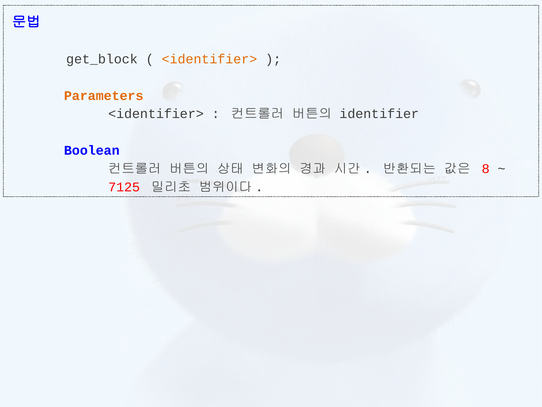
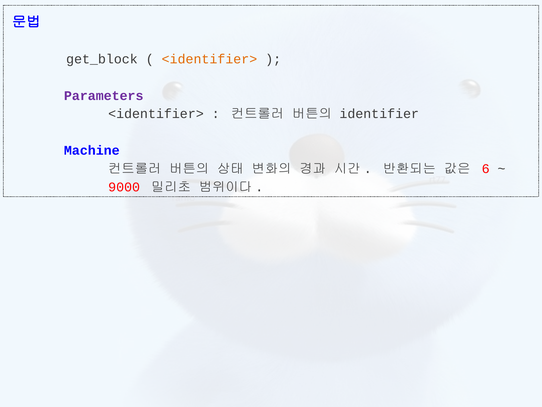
Parameters colour: orange -> purple (104, 96)
Boolean: Boolean -> Machine (92, 150)
8: 8 -> 6 (486, 169)
7125: 7125 -> 9000 (124, 187)
